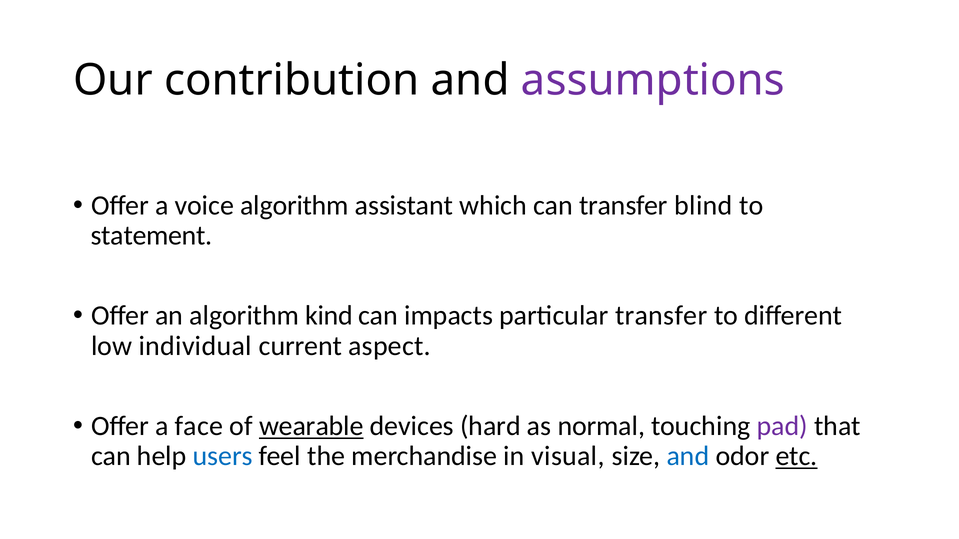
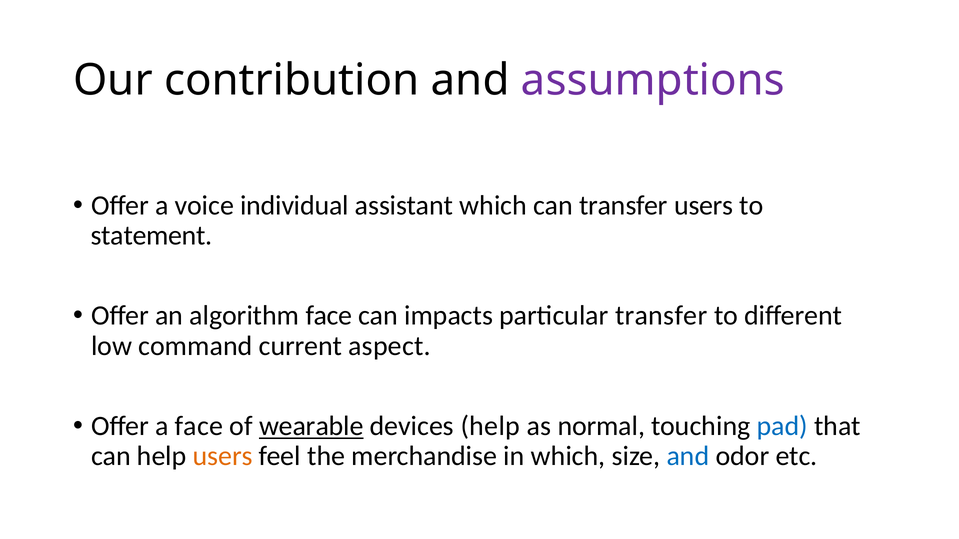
voice algorithm: algorithm -> individual (294, 206)
transfer blind: blind -> users (704, 206)
algorithm kind: kind -> face (329, 316)
individual: individual -> command (195, 346)
devices hard: hard -> help (490, 426)
pad colour: purple -> blue (782, 426)
users colour: blue -> orange (223, 457)
in visual: visual -> which (568, 457)
etc underline: present -> none (797, 457)
